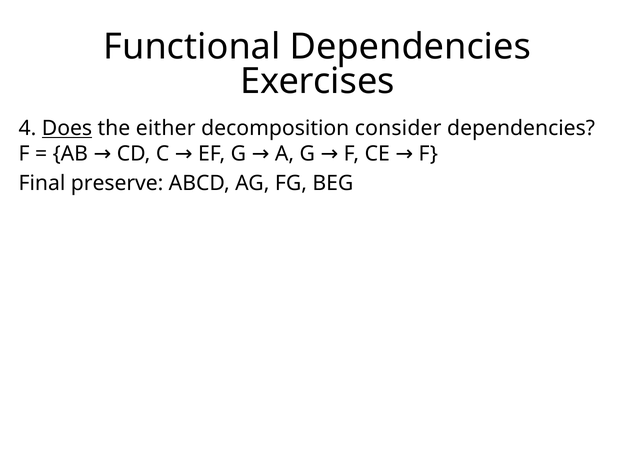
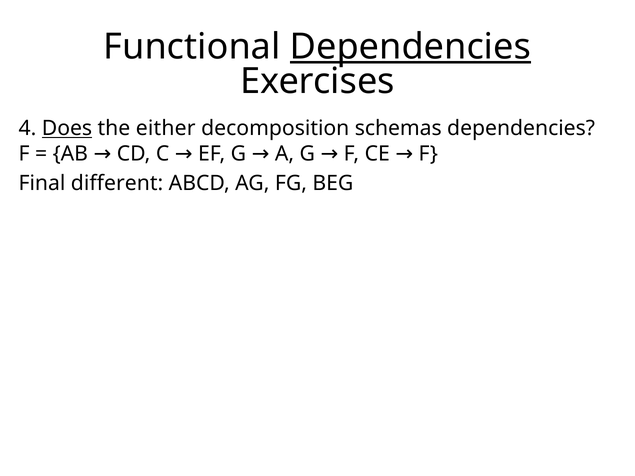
Dependencies underline: none -> present (410, 47)
consider: consider -> schemas (398, 128)
preserve: preserve -> different (117, 184)
